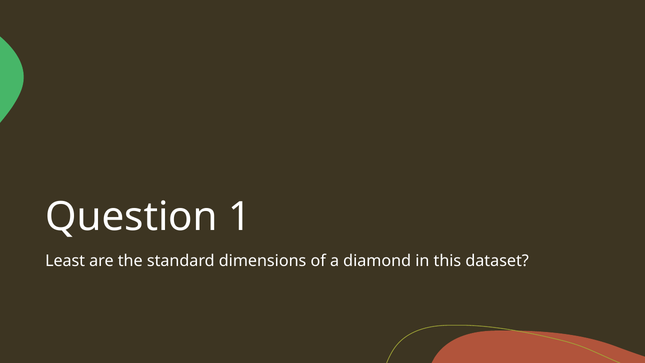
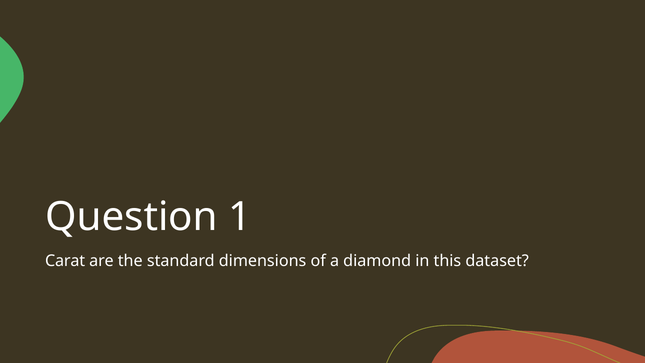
Least: Least -> Carat (65, 261)
